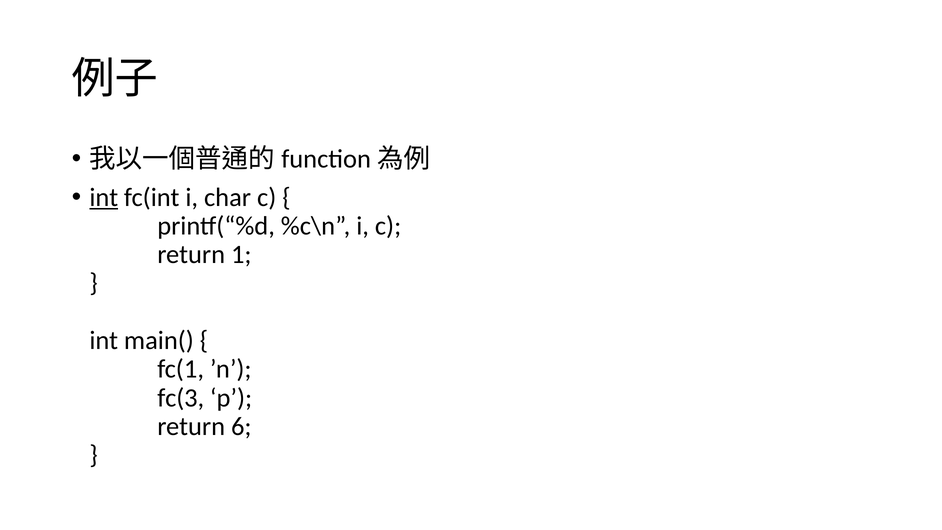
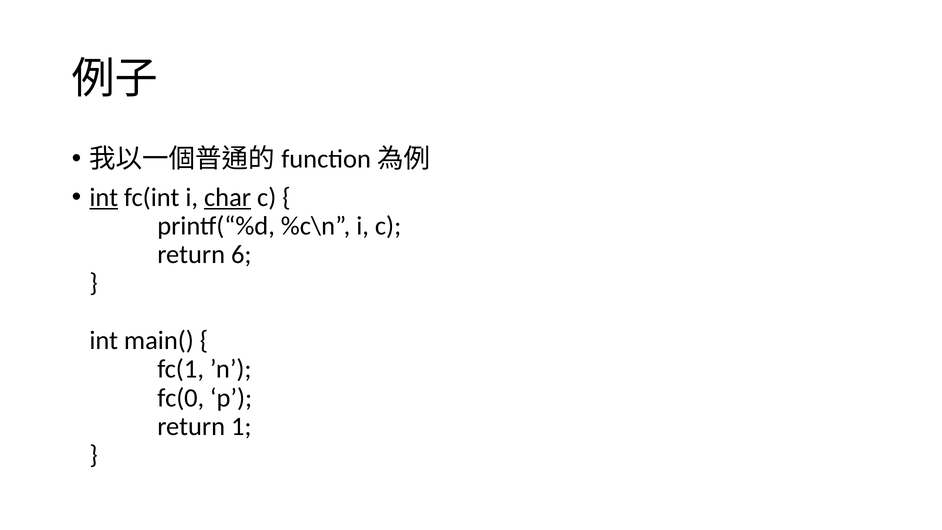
char underline: none -> present (228, 197)
1: 1 -> 6 (241, 255)
fc(3: fc(3 -> fc(0 (181, 398)
6: 6 -> 1 (241, 426)
